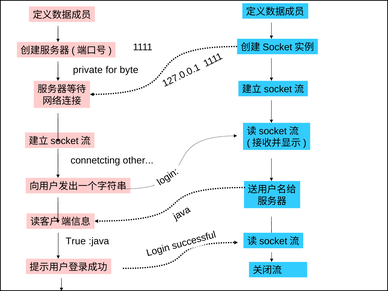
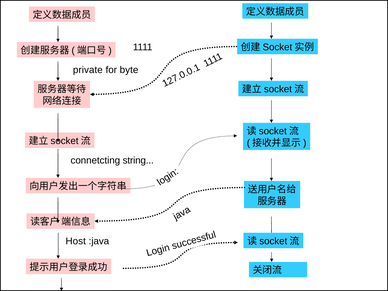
other: other -> string (138, 160)
True: True -> Host (76, 241)
